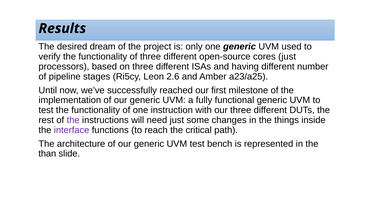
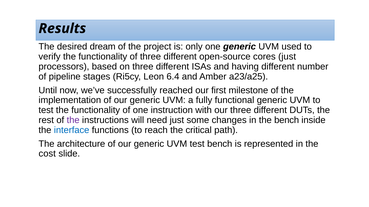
2.6: 2.6 -> 6.4 (173, 77)
the things: things -> bench (287, 120)
interface colour: purple -> blue (72, 130)
than: than -> cost (47, 154)
